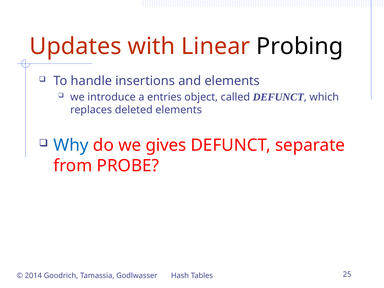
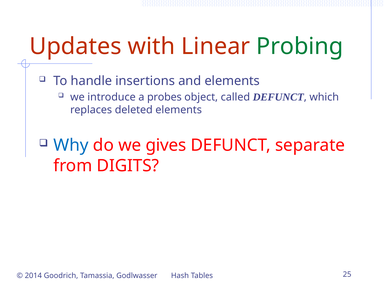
Probing colour: black -> green (300, 46)
entries: entries -> probes (164, 97)
PROBE: PROBE -> DIGITS (128, 166)
